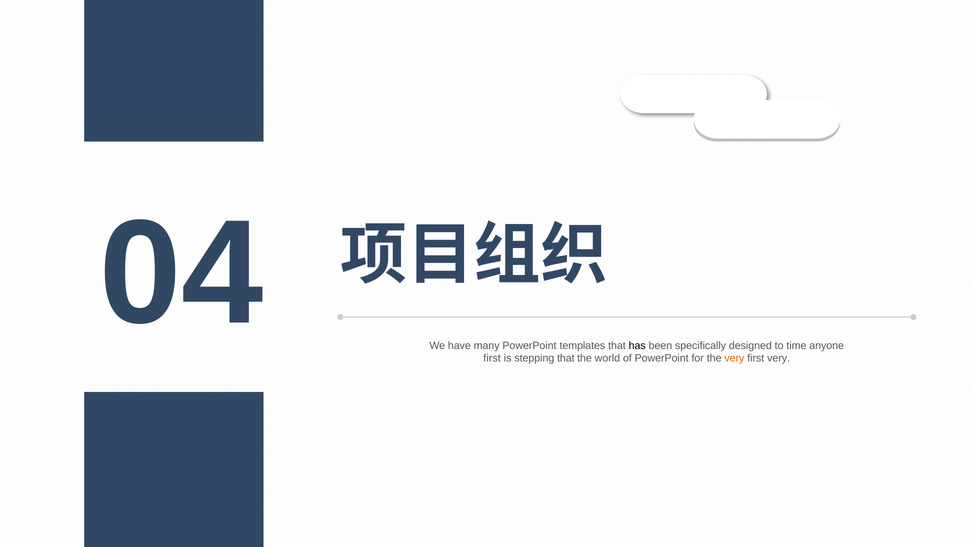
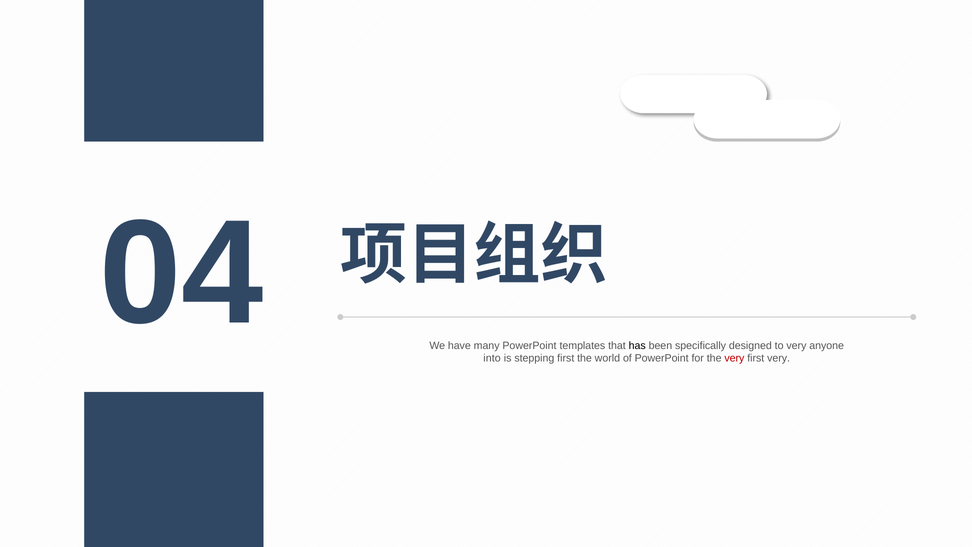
to time: time -> very (796, 345)
first: first -> into (492, 358)
stepping that: that -> first (566, 358)
very colour: orange -> red (734, 358)
